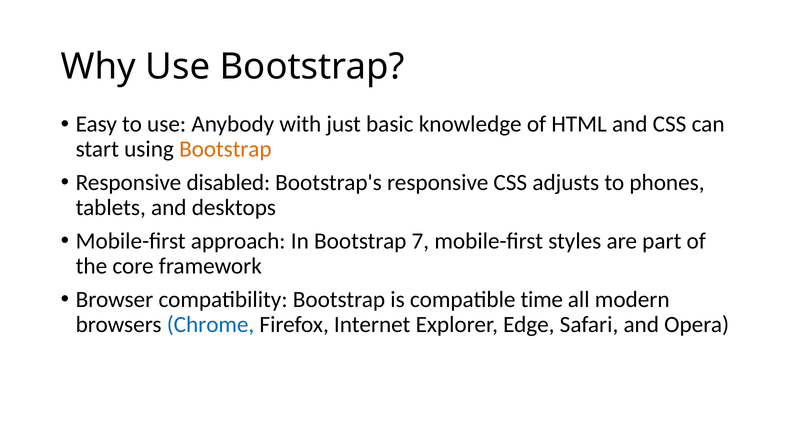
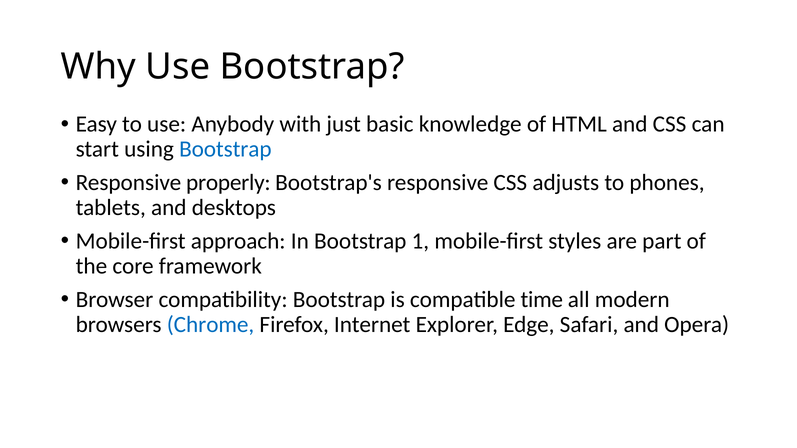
Bootstrap colour: orange -> blue (225, 149)
disabled: disabled -> properly (228, 183)
7: 7 -> 1 (420, 241)
